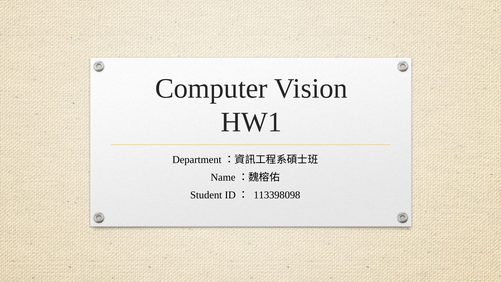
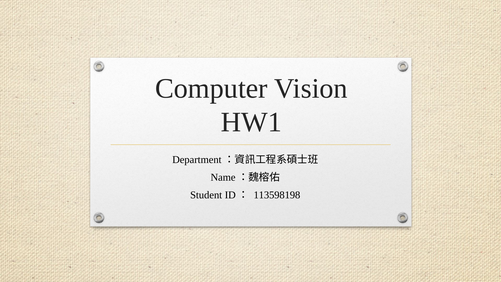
113398098: 113398098 -> 113598198 (277, 195)
